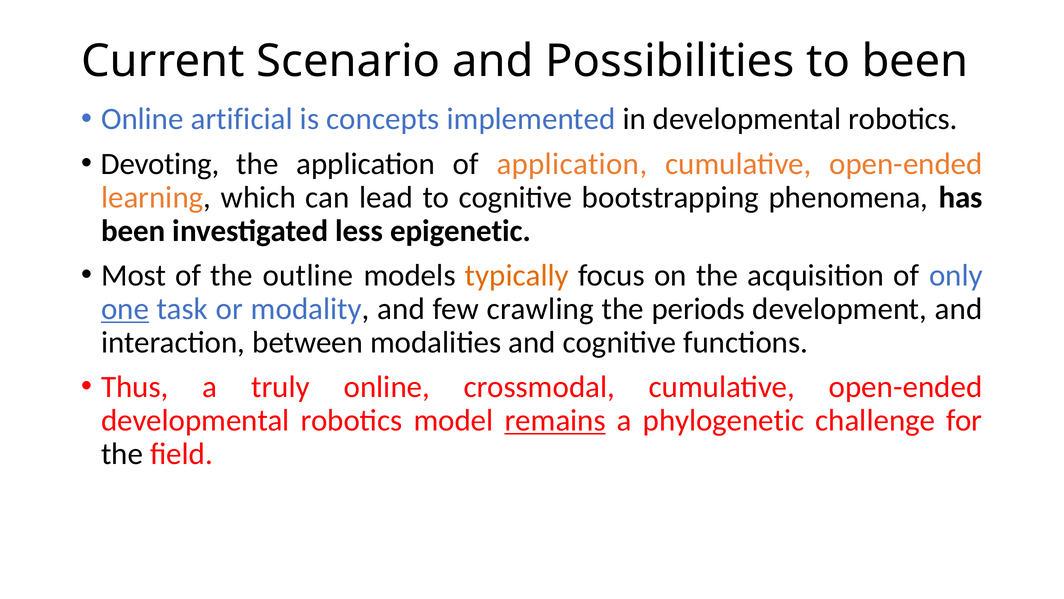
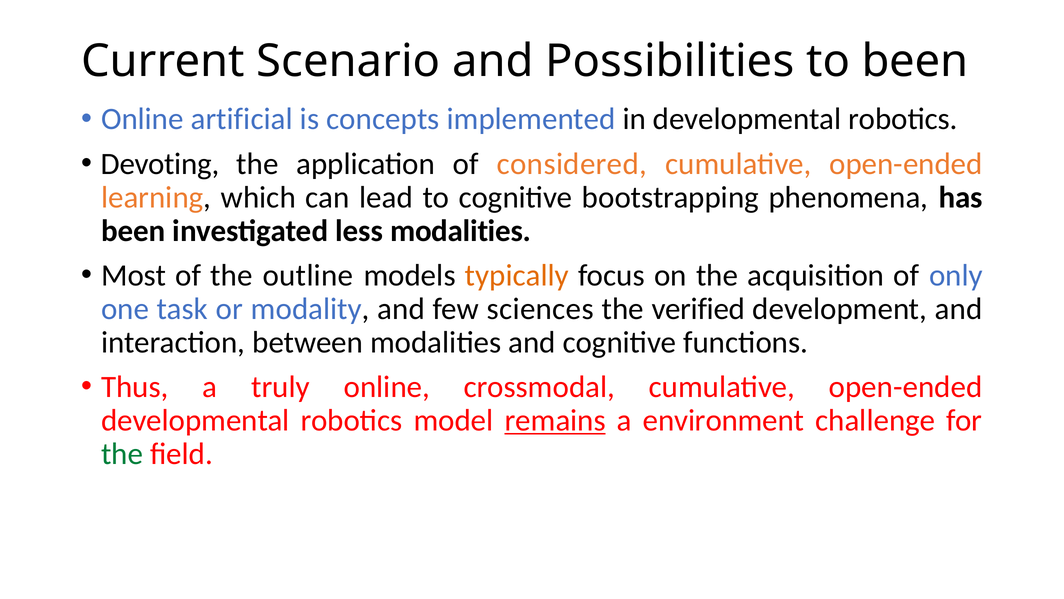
of application: application -> considered (572, 164)
less epigenetic: epigenetic -> modalities (461, 231)
one underline: present -> none (125, 309)
crawling: crawling -> sciences (540, 309)
periods: periods -> verified (698, 309)
phylogenetic: phylogenetic -> environment (724, 420)
the colour: black -> green (122, 454)
